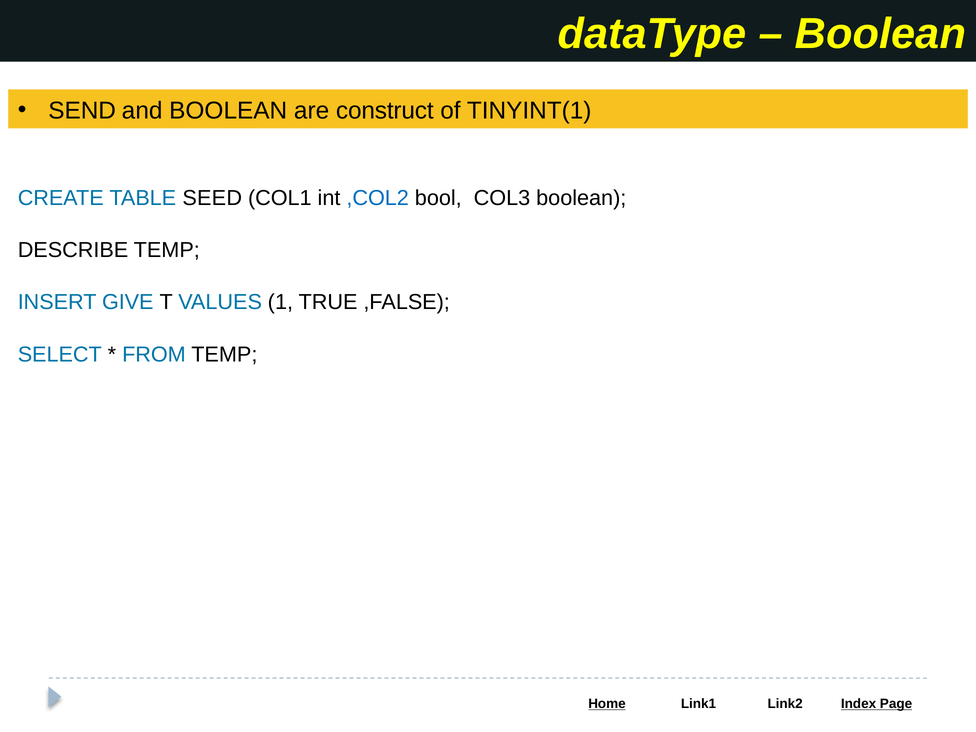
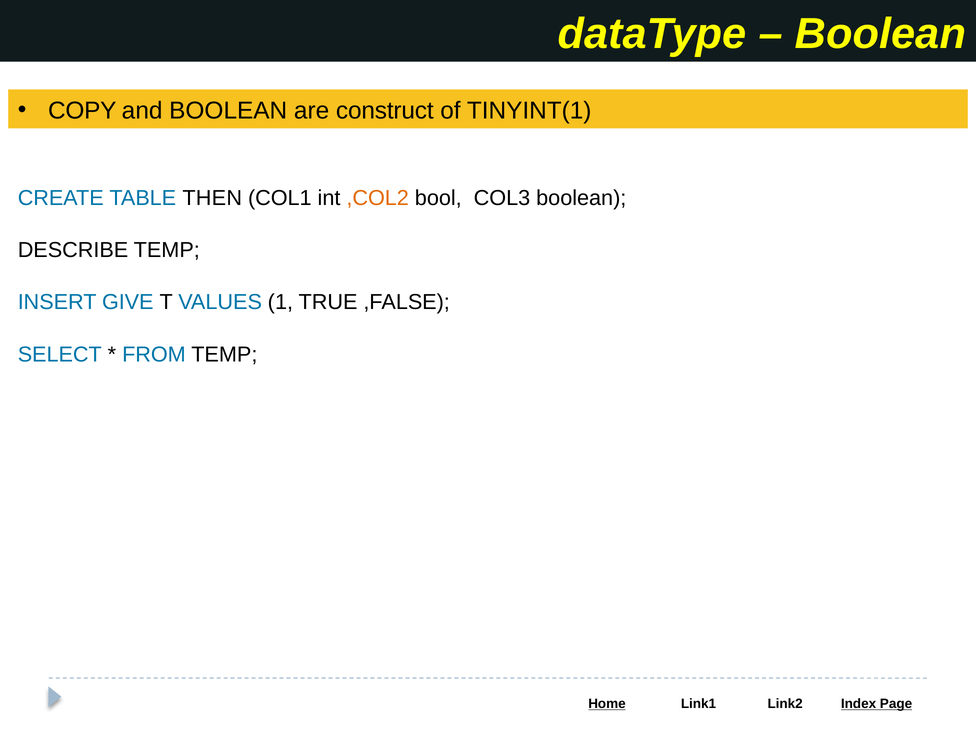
SEND: SEND -> COPY (82, 111)
SEED: SEED -> THEN (212, 198)
,COL2 colour: blue -> orange (378, 198)
